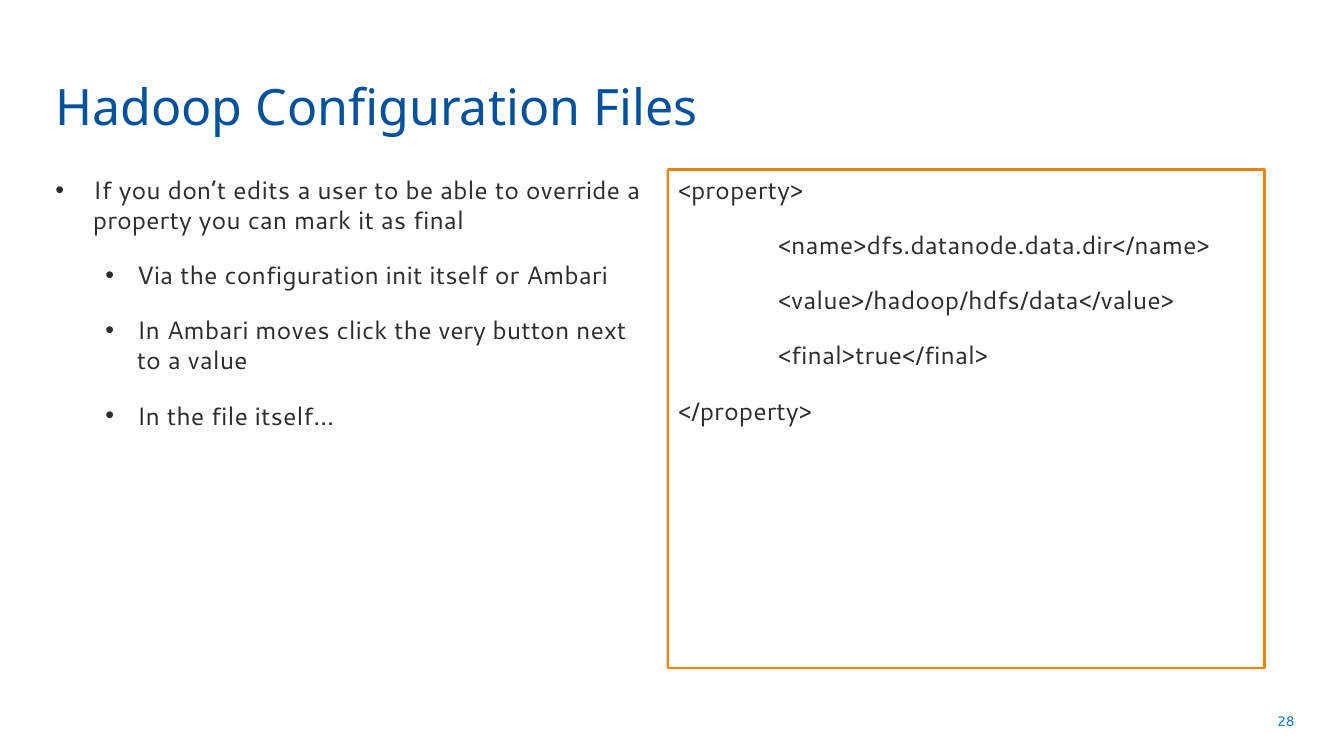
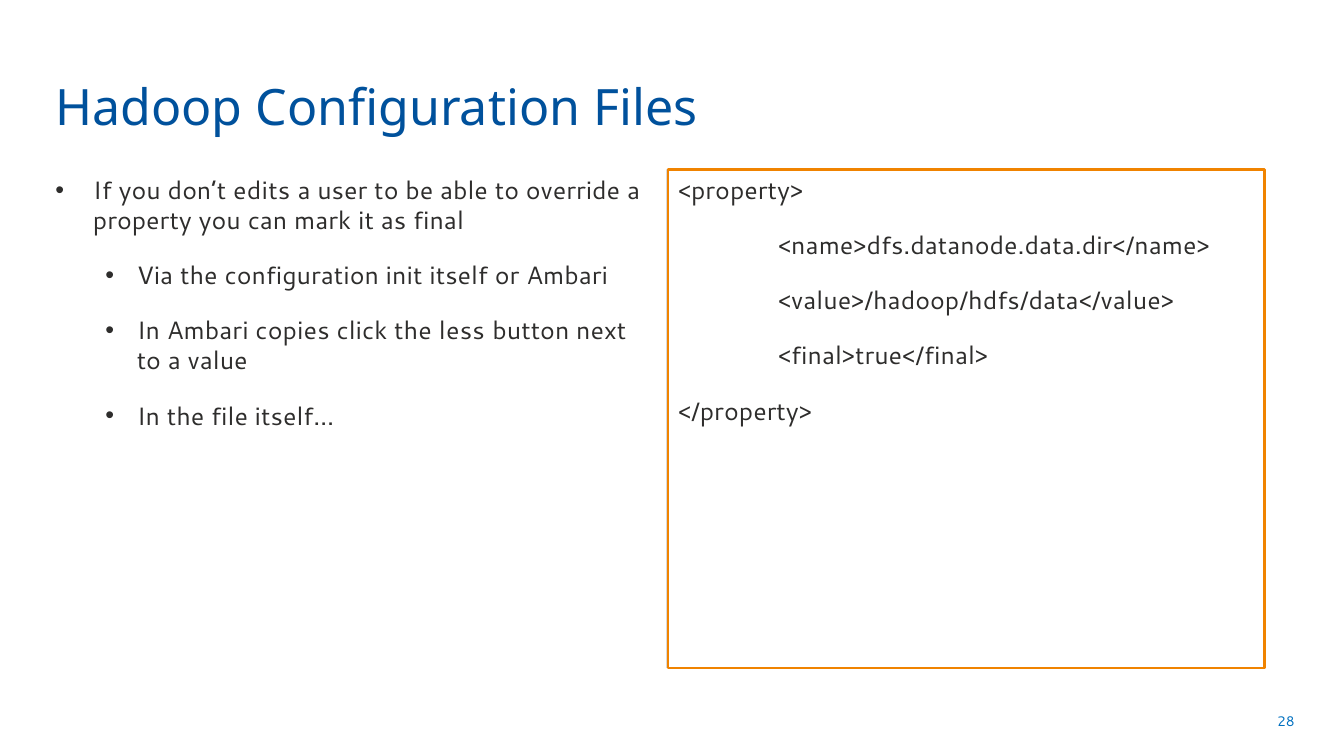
moves: moves -> copies (293, 331)
very: very -> less (462, 331)
